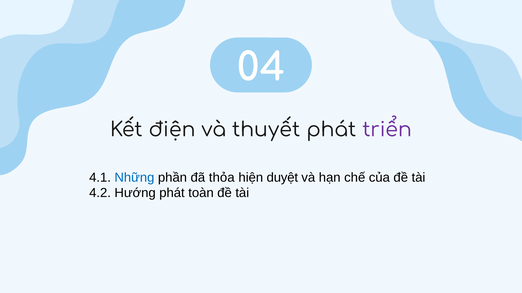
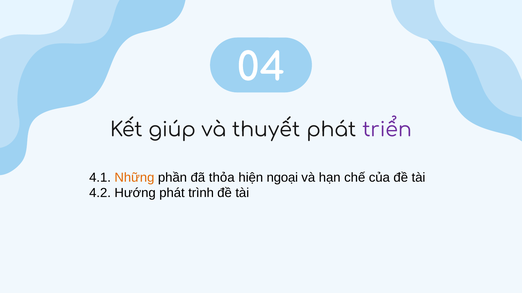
điện: điện -> giúp (172, 130)
Những colour: blue -> orange (134, 178)
duyệt: duyệt -> ngoại (282, 178)
toàn: toàn -> trình (201, 193)
